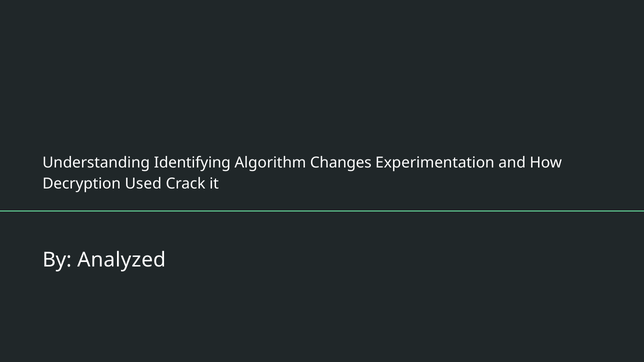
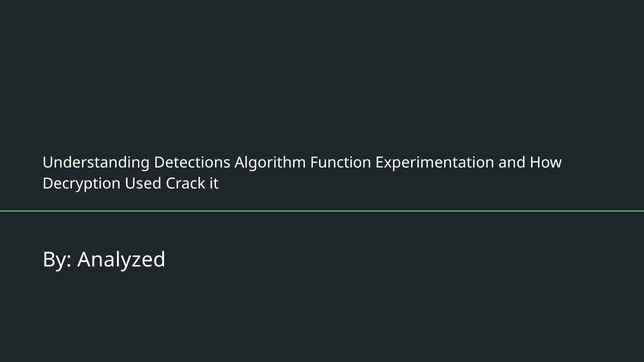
Identifying: Identifying -> Detections (192, 163)
Changes: Changes -> Function (341, 163)
